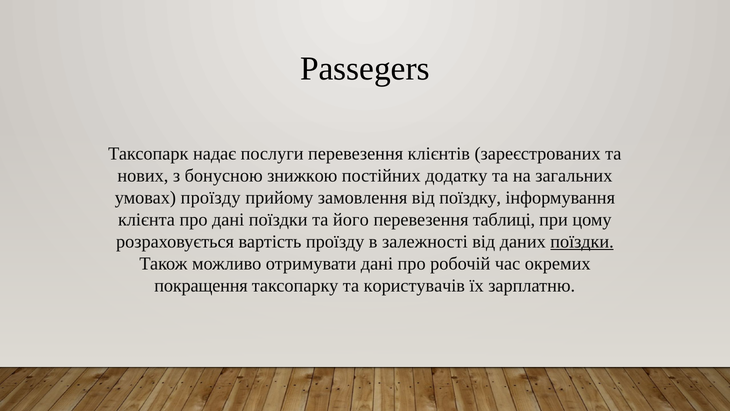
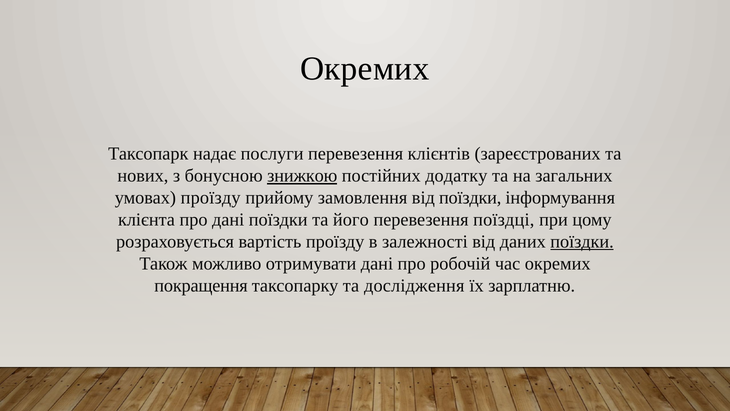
Passegers: Passegers -> Окремих (365, 69)
знижкою underline: none -> present (302, 176)
від поїздку: поїздку -> поїздки (470, 198)
таблиці: таблиці -> поїздці (504, 220)
користувачів: користувачів -> дослідження (414, 285)
